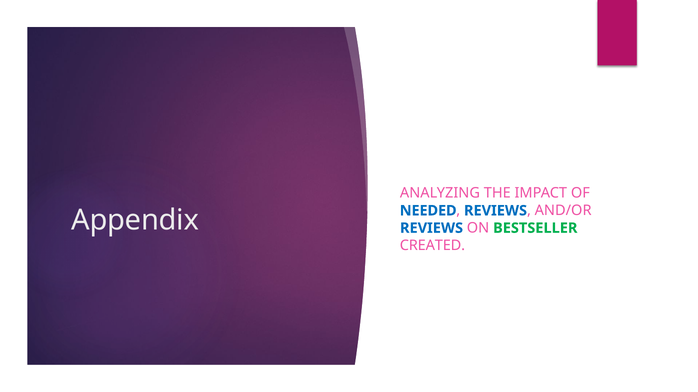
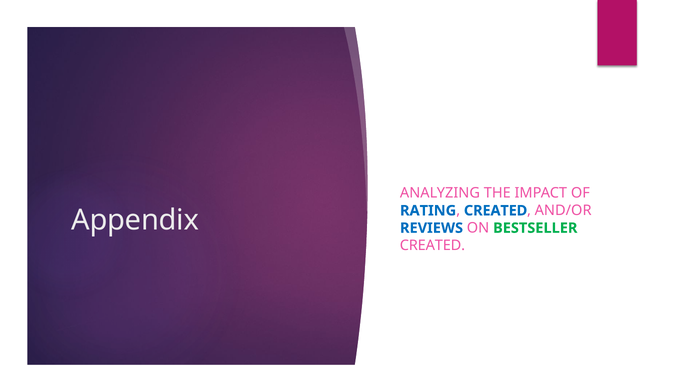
NEEDED: NEEDED -> RATING (428, 211)
REVIEWS: REVIEWS -> CREATED (496, 211)
